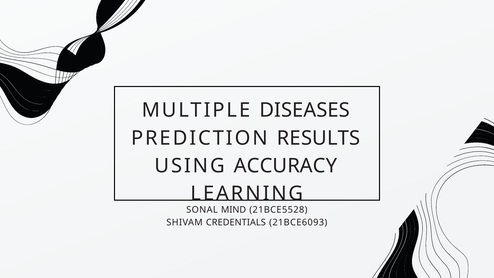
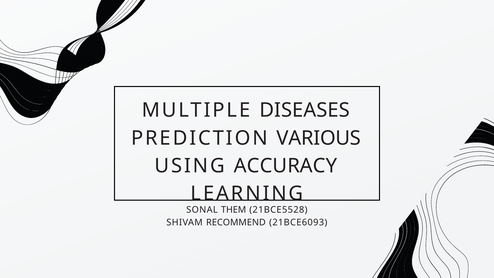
RESULTS: RESULTS -> VARIOUS (319, 138)
MIND: MIND -> THEM (234, 210)
CREDENTIALS: CREDENTIALS -> RECOMMEND (236, 222)
